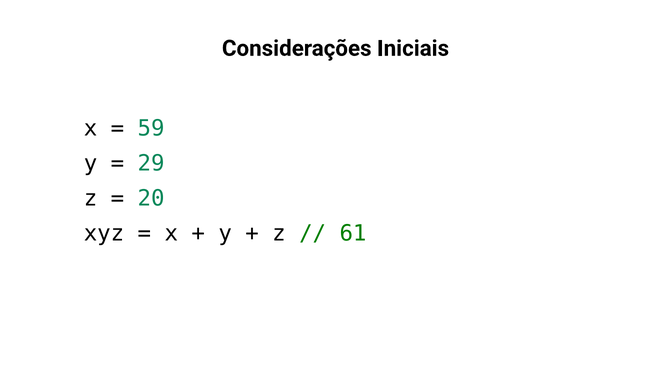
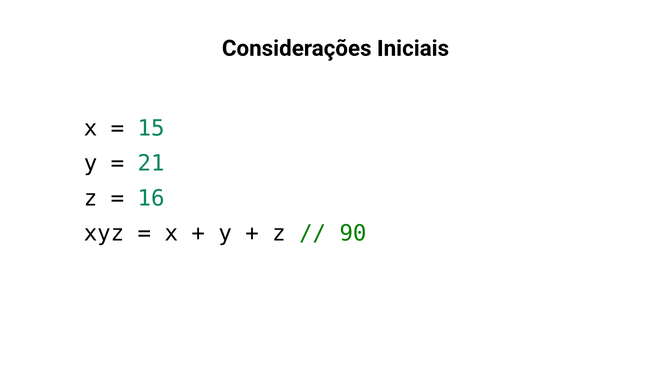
59: 59 -> 15 (151, 128)
29: 29 -> 21 (151, 163)
20: 20 -> 16 (151, 199)
61: 61 -> 90 (353, 234)
